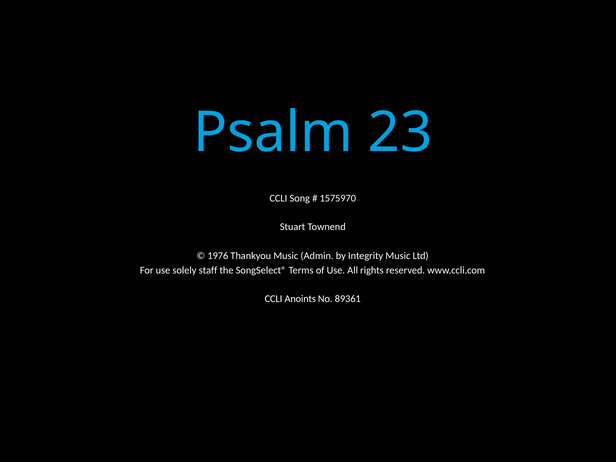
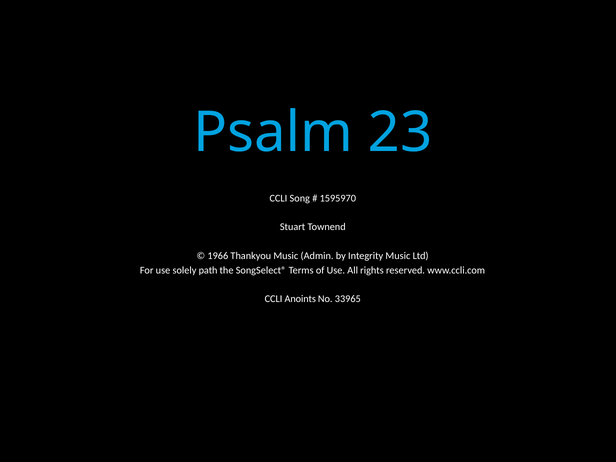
1575970: 1575970 -> 1595970 (338, 198)
1976: 1976 -> 1966 (218, 256)
staff: staff -> path (208, 270)
89361: 89361 -> 33965 (348, 299)
